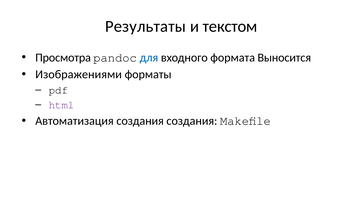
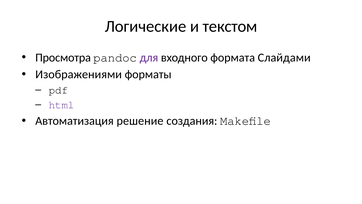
Результаты: Результаты -> Логические (146, 26)
для colour: blue -> purple (149, 57)
Выносится: Выносится -> Слайдами (284, 57)
Автоматизация создания: создания -> решение (140, 121)
